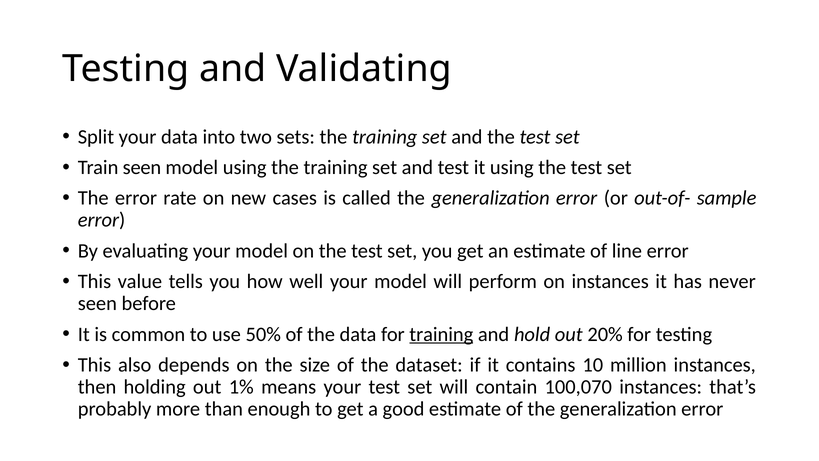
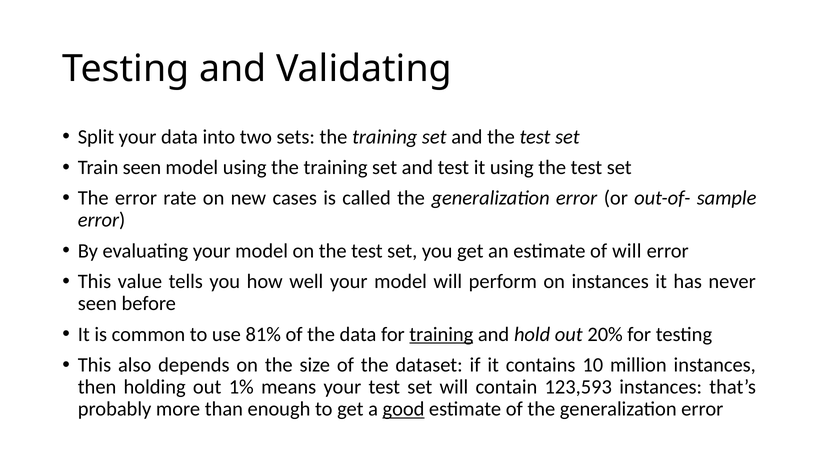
of line: line -> will (627, 251)
50%: 50% -> 81% (263, 334)
100,070: 100,070 -> 123,593 (578, 387)
good underline: none -> present (403, 409)
